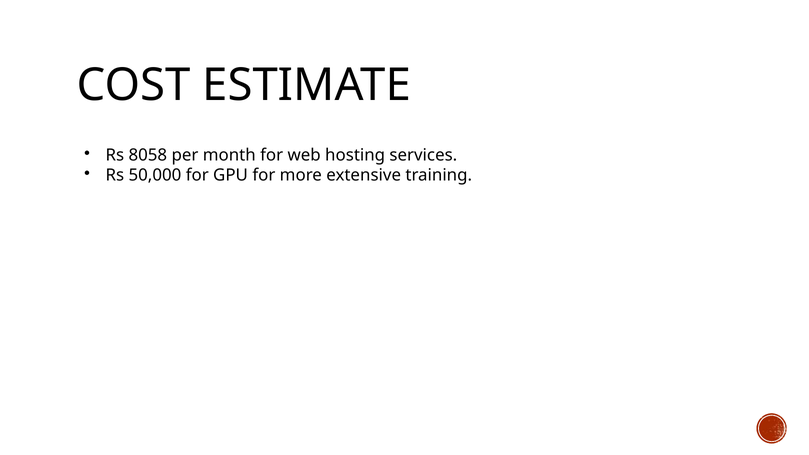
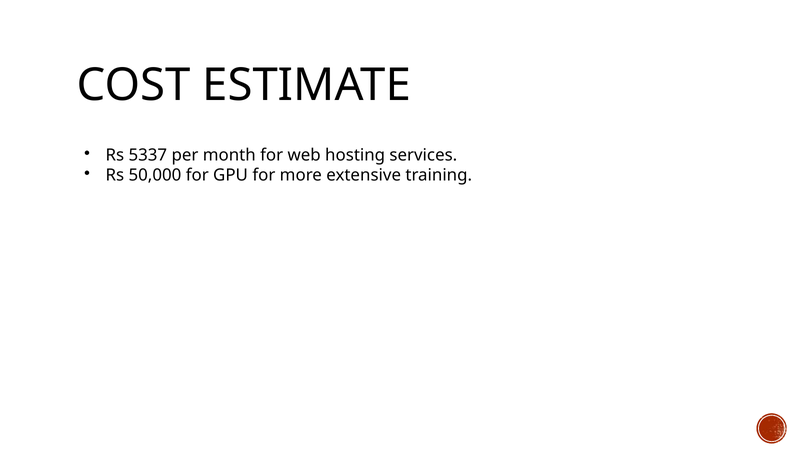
8058: 8058 -> 5337 (148, 155)
